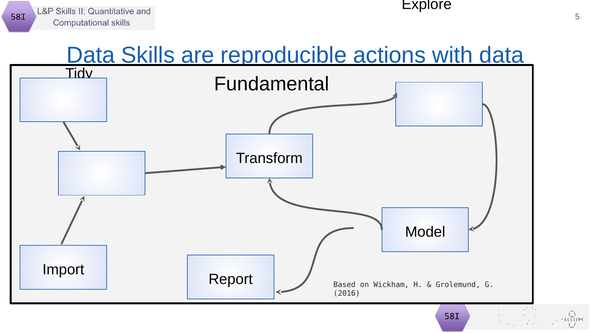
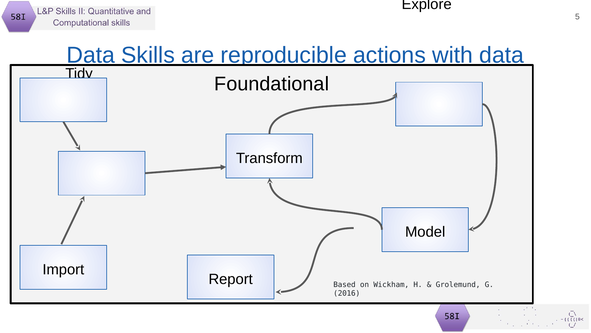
Fundamental: Fundamental -> Foundational (272, 84)
